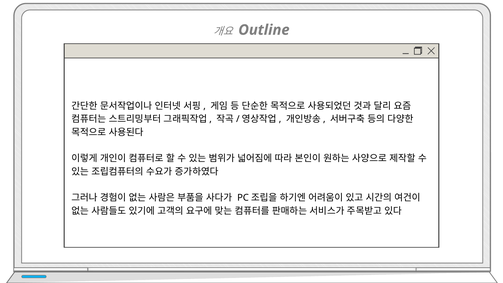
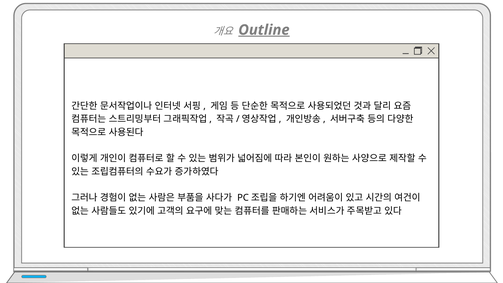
Outline underline: none -> present (264, 30)
